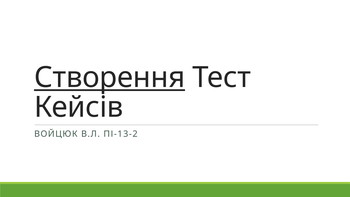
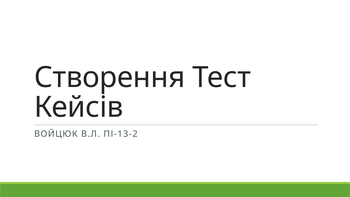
Створення underline: present -> none (110, 78)
